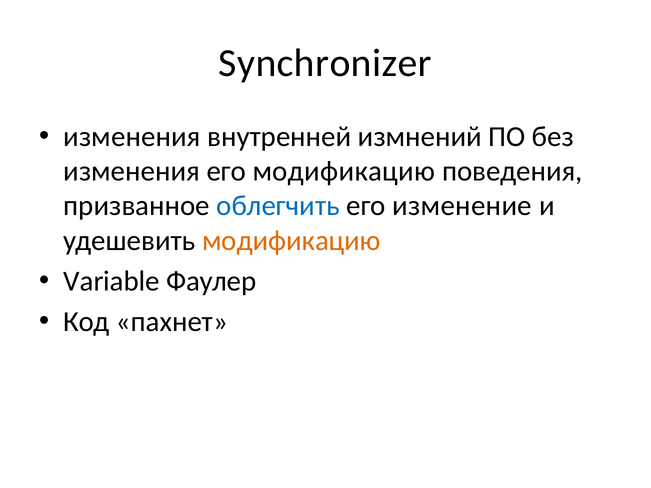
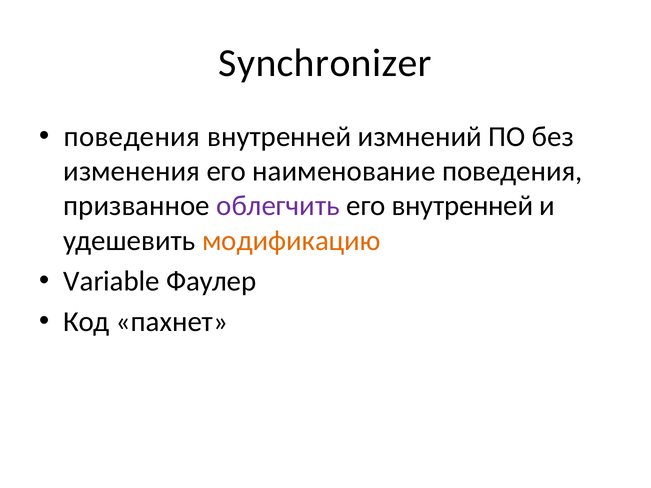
изменения: изменения -> поведения (132, 137)
его модификацию: модификацию -> наименование (344, 171)
облегчить colour: blue -> purple (278, 206)
его изменение: изменение -> внутренней (462, 206)
